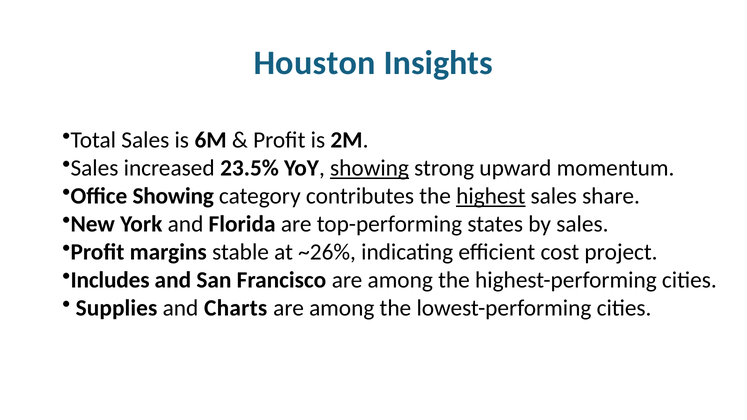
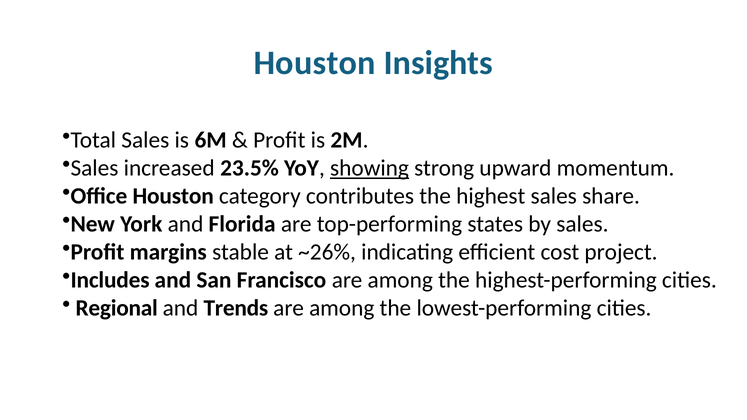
Office Showing: Showing -> Houston (173, 196)
highest underline: present -> none (491, 196)
Supplies: Supplies -> Regional (117, 308)
Charts: Charts -> Trends (236, 308)
